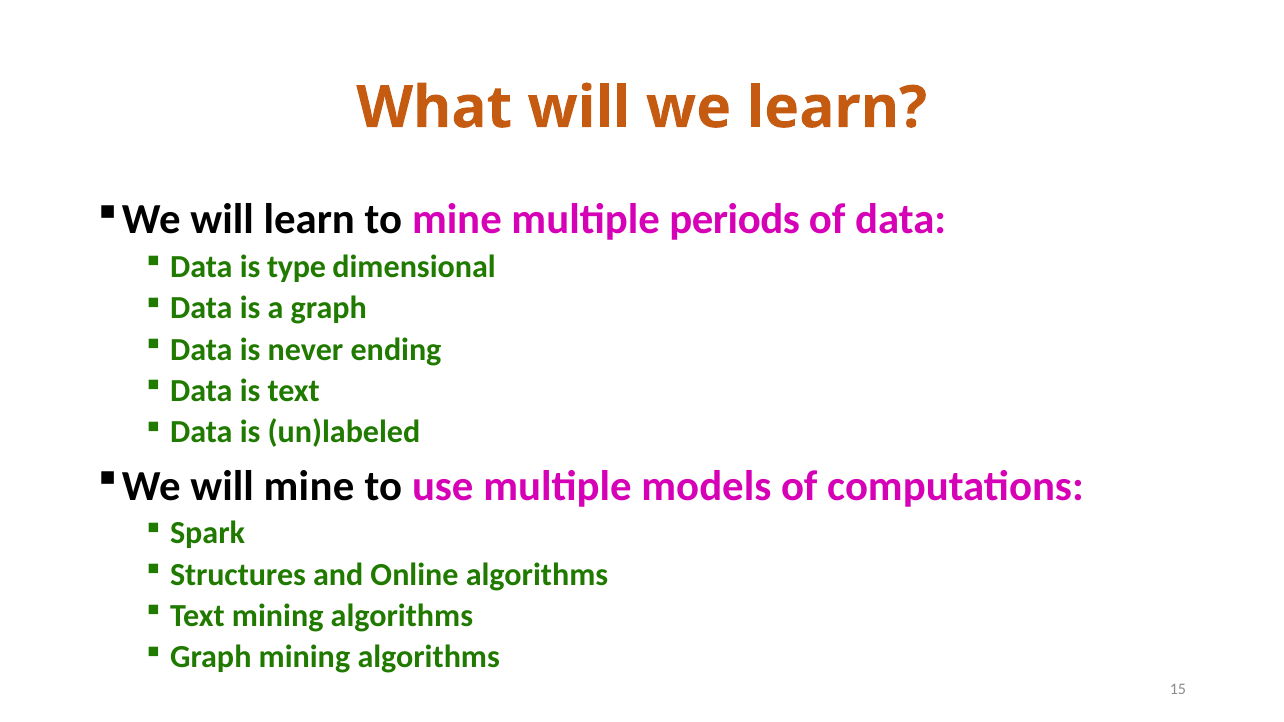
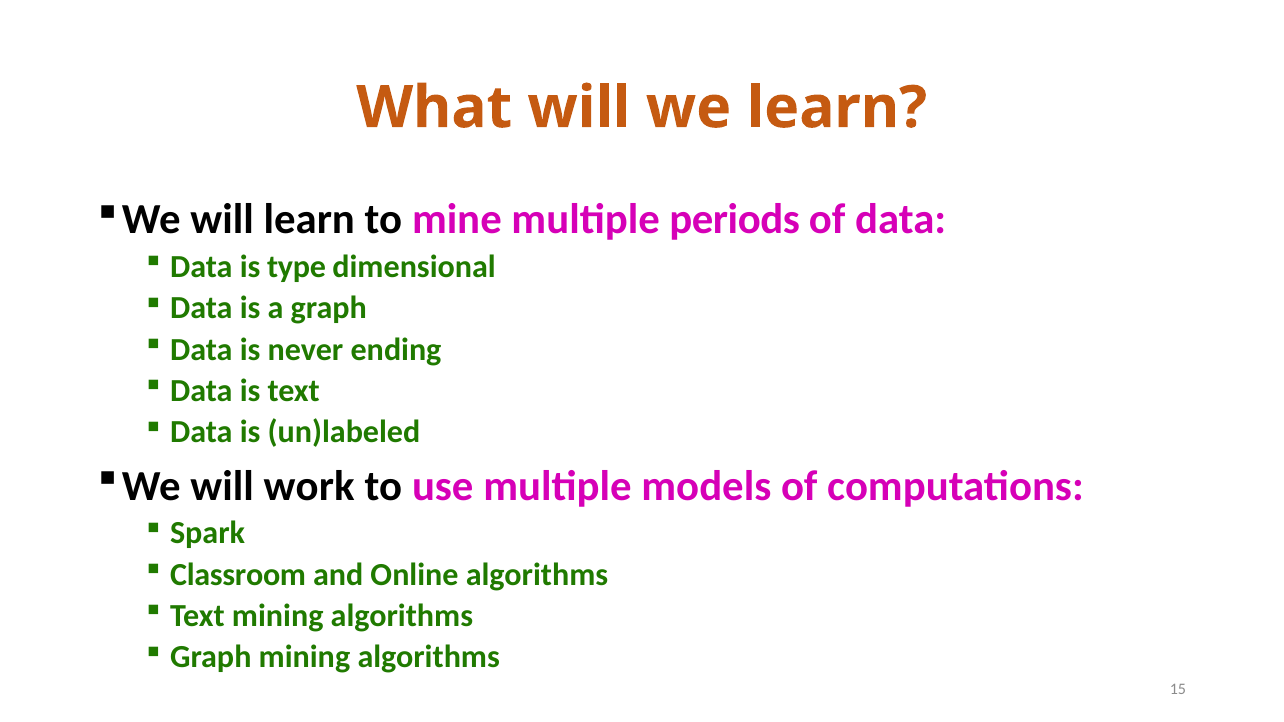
will mine: mine -> work (309, 486)
Structures: Structures -> Classroom (238, 575)
